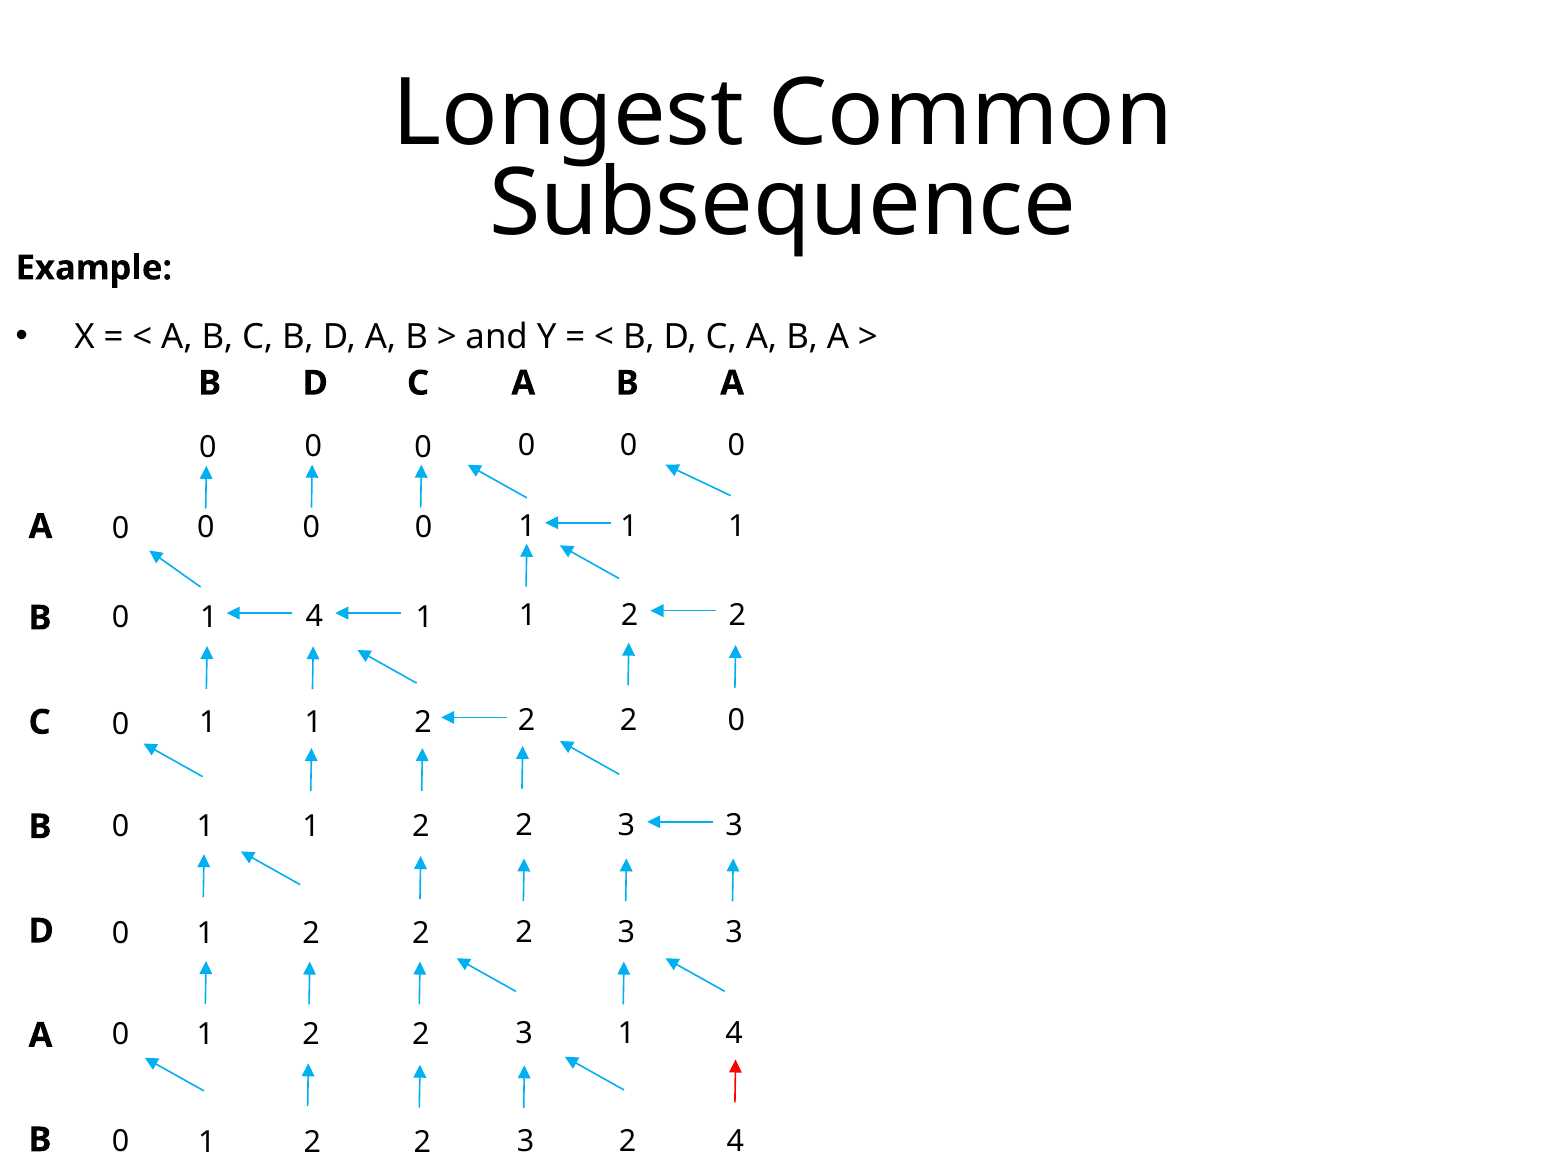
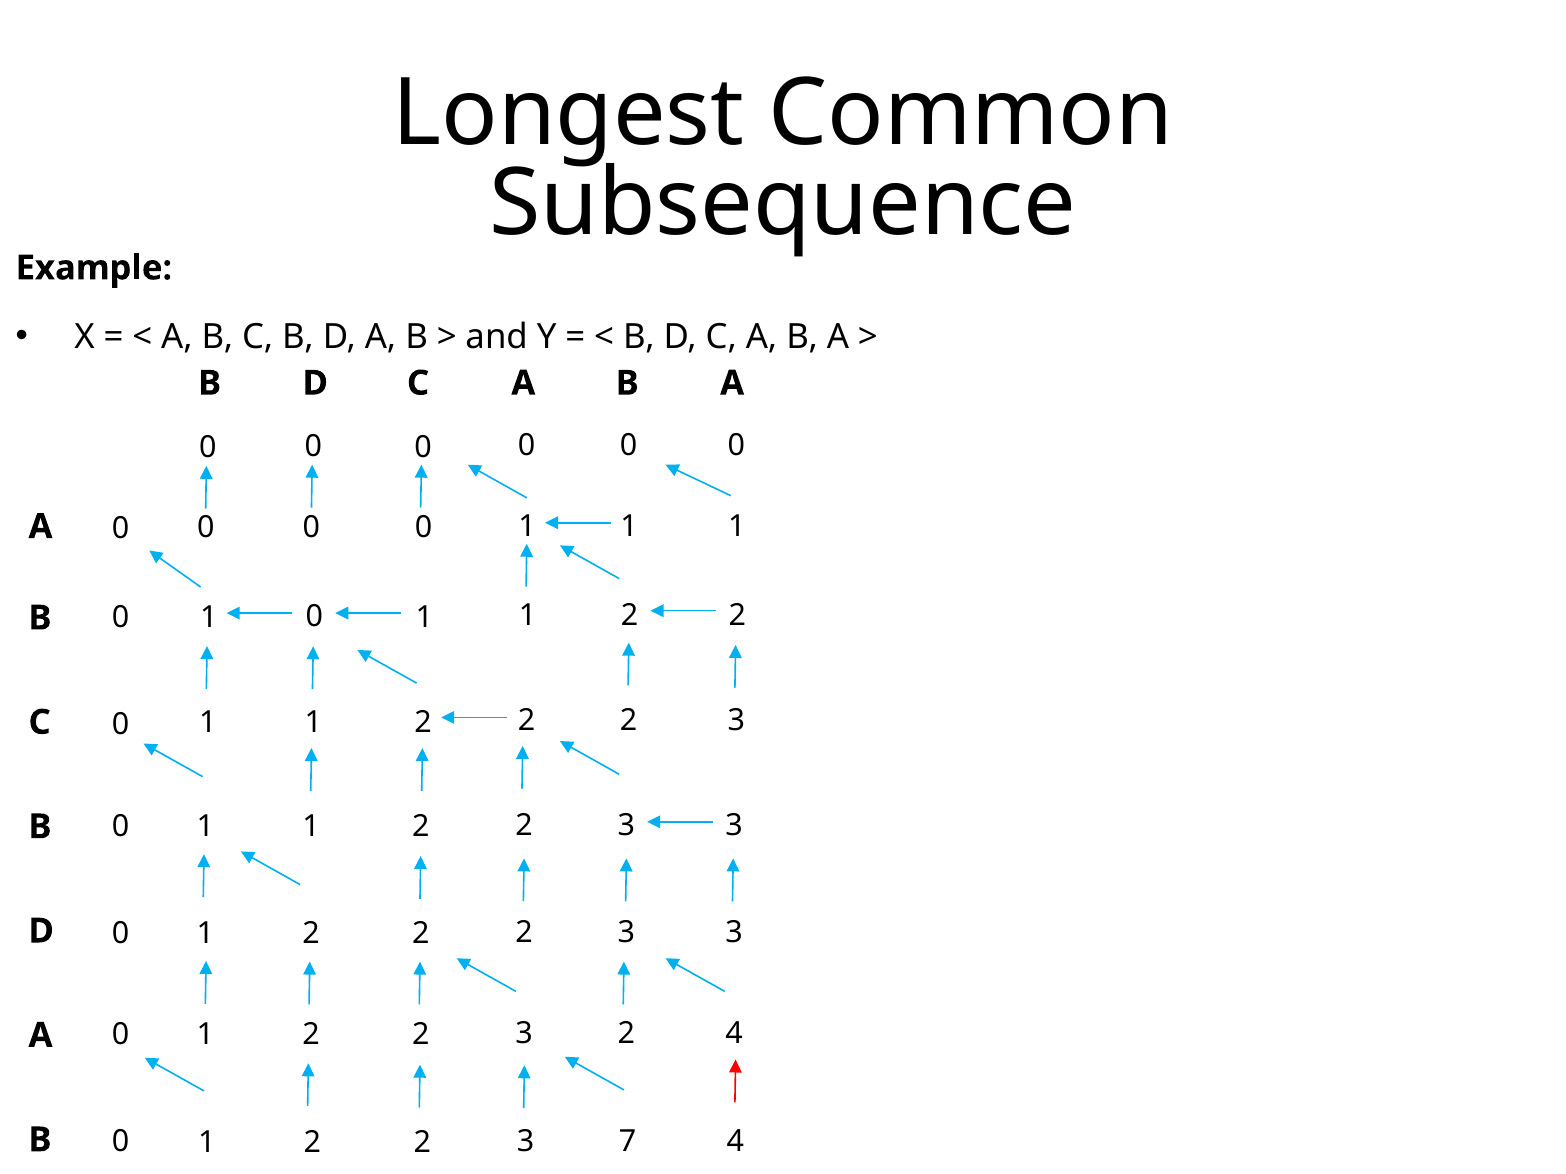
4: 4 -> 0 (314, 617)
0: 0 -> 3 (736, 721)
2 3 1: 1 -> 2 (626, 1034)
2 3 2: 2 -> 7 (628, 1142)
